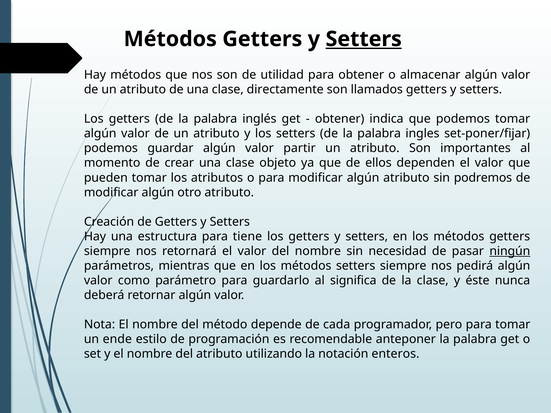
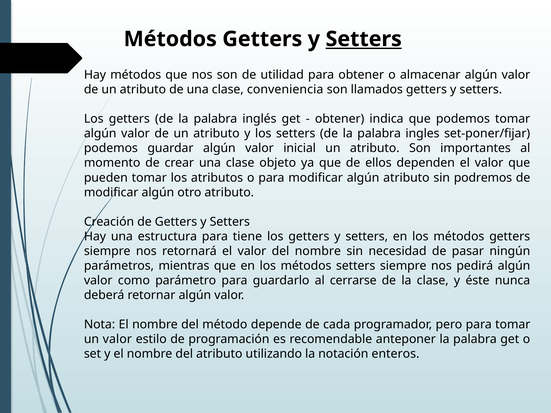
directamente: directamente -> conveniencia (285, 90)
partir: partir -> inicial (300, 148)
ningún underline: present -> none (510, 251)
significa: significa -> cerrarse (353, 281)
un ende: ende -> valor (117, 339)
